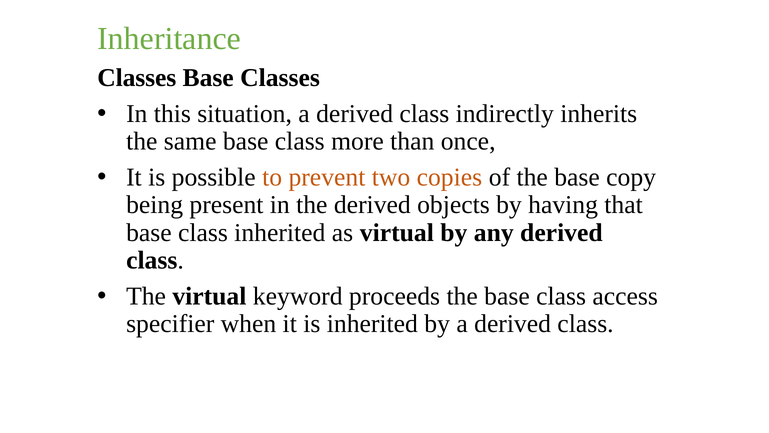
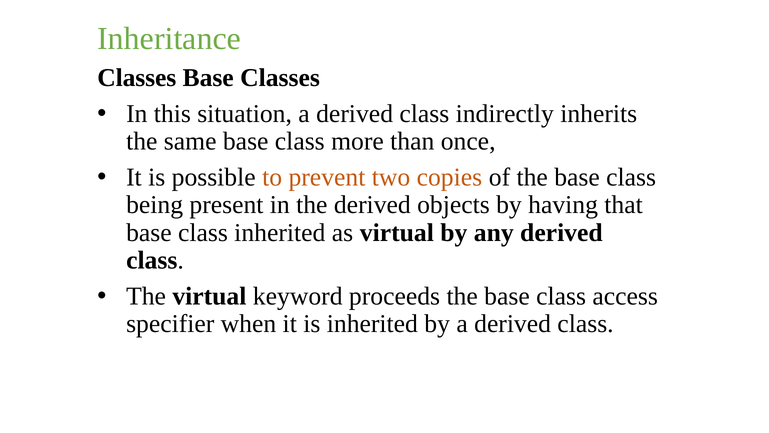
of the base copy: copy -> class (631, 177)
